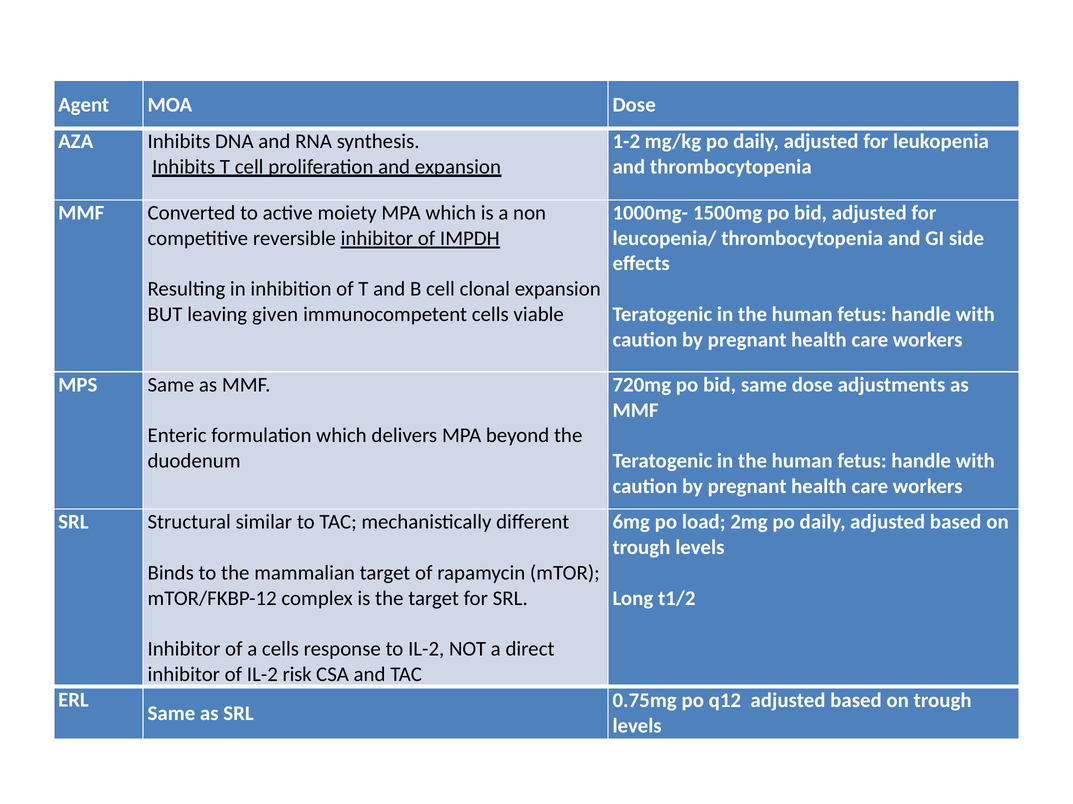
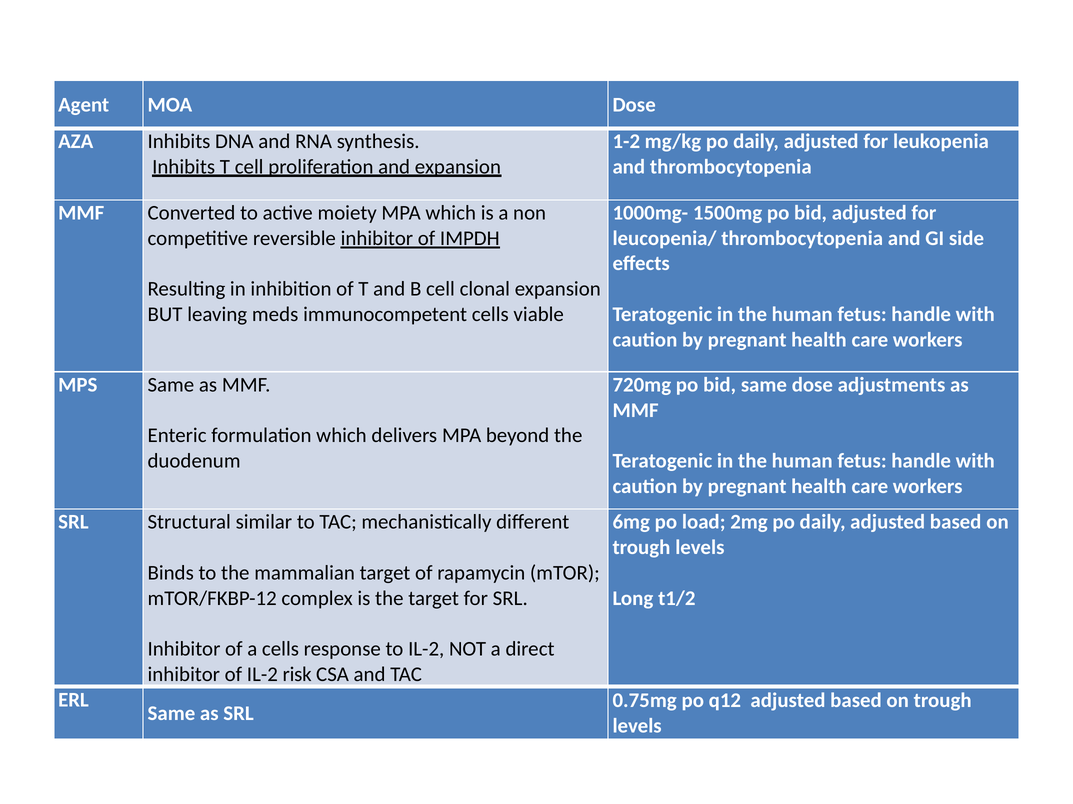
given: given -> meds (275, 315)
